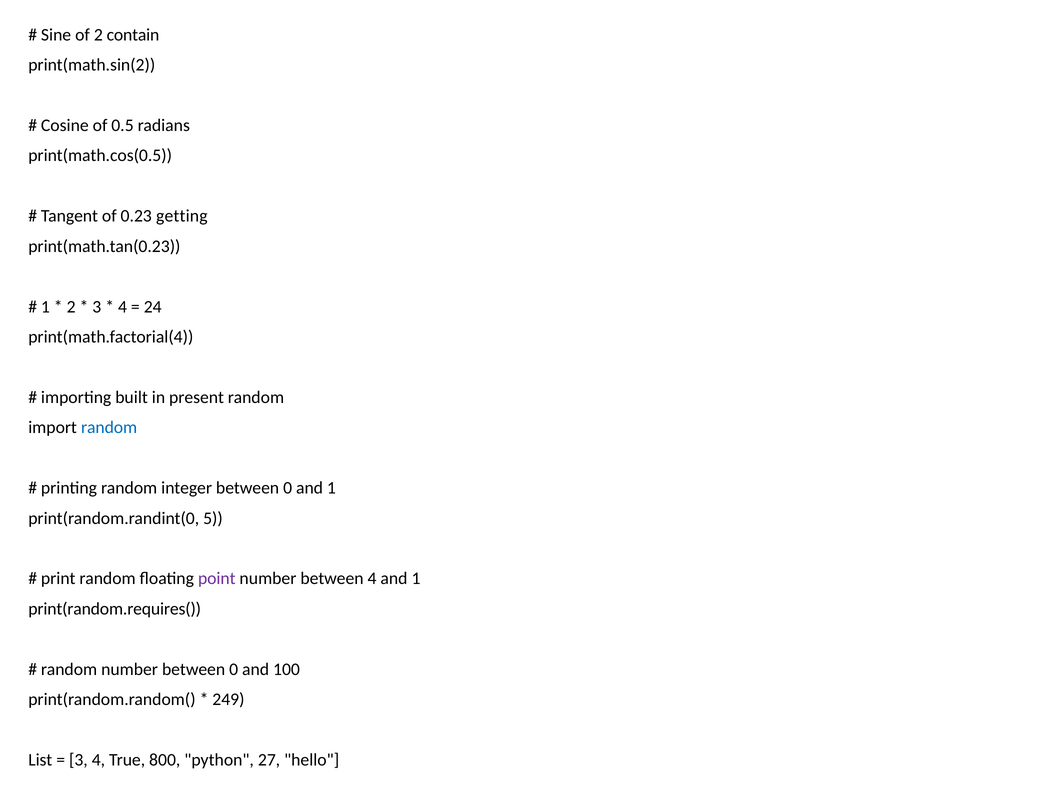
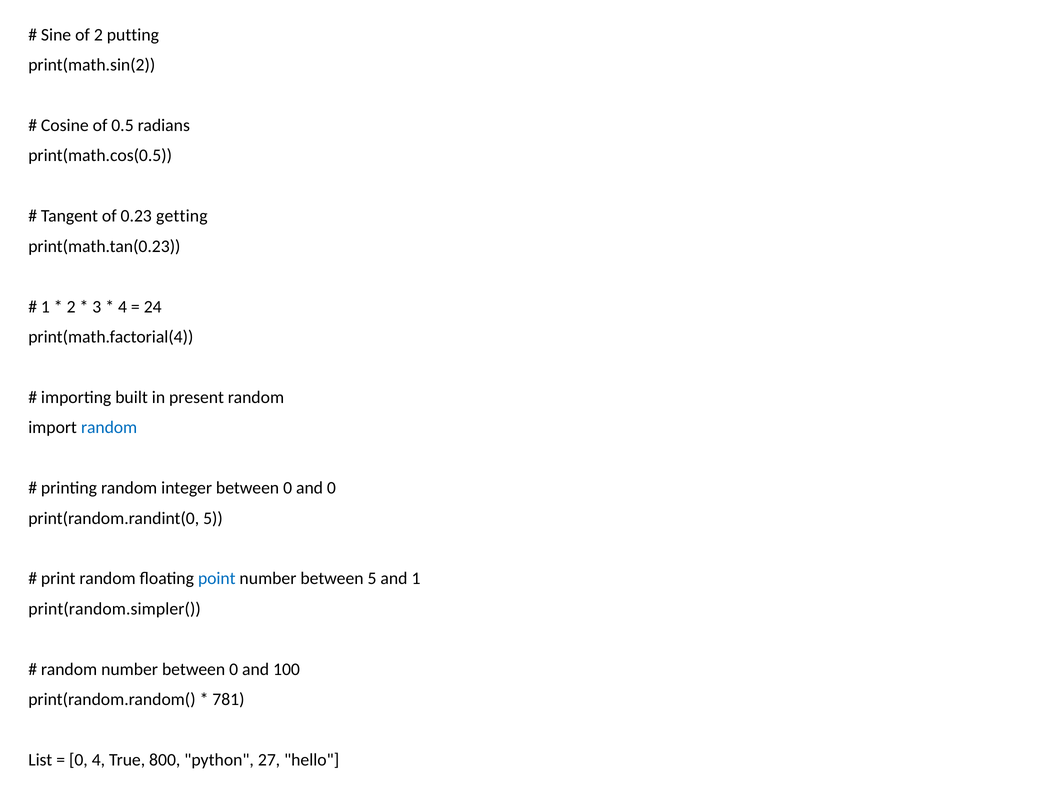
contain: contain -> putting (133, 35)
0 and 1: 1 -> 0 (331, 488)
point colour: purple -> blue (217, 578)
between 4: 4 -> 5 (372, 578)
print(random.requires(: print(random.requires( -> print(random.simpler( (115, 609)
249: 249 -> 781 (228, 699)
3: 3 -> 0 (78, 760)
